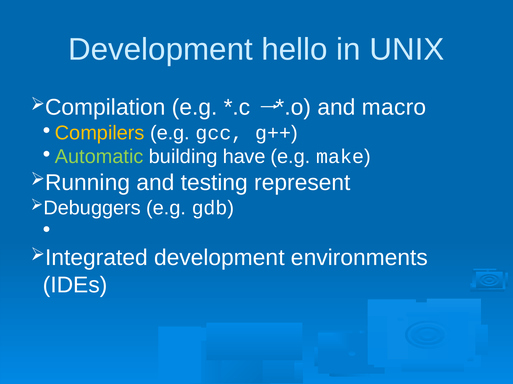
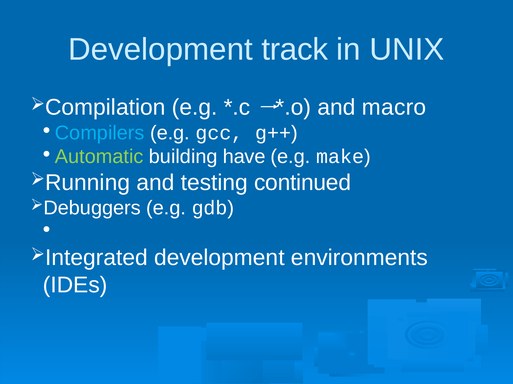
hello: hello -> track (295, 50)
Compilers colour: yellow -> light blue (100, 133)
represent: represent -> continued (303, 183)
